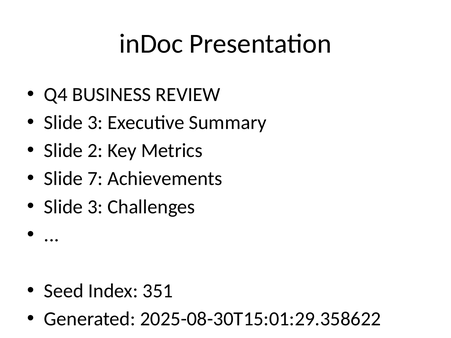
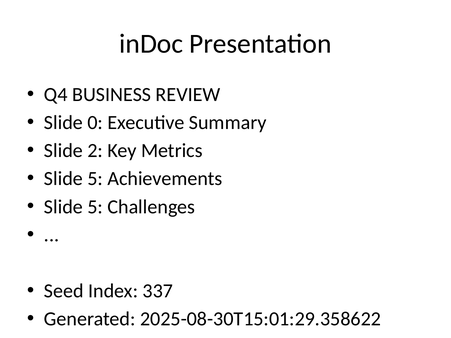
3: 3 -> 0 (95, 123)
7: 7 -> 5 (95, 179)
3: 3 -> 5 (95, 207)
351: 351 -> 337 (158, 291)
